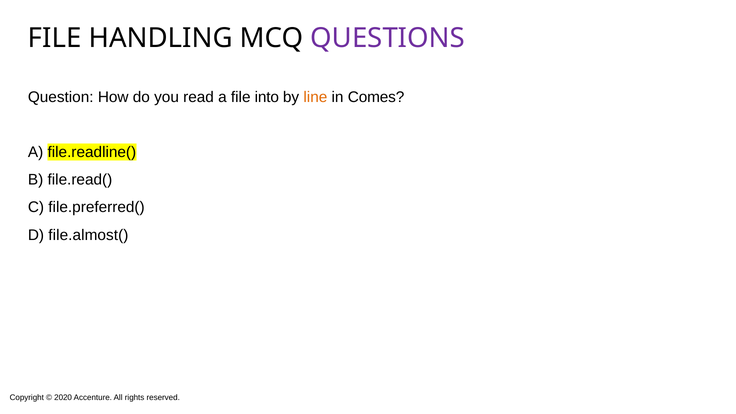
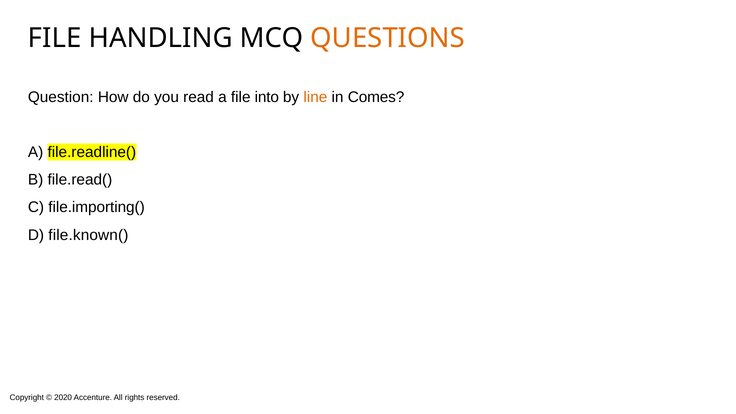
QUESTIONS colour: purple -> orange (388, 38)
file.preferred(: file.preferred( -> file.importing( (97, 207)
file.almost(: file.almost( -> file.known( (88, 235)
